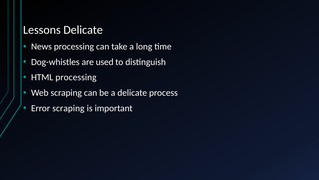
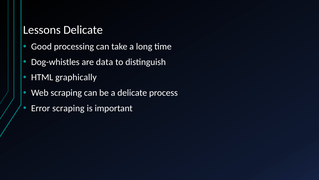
News: News -> Good (41, 46)
used: used -> data (105, 62)
HTML processing: processing -> graphically (76, 77)
